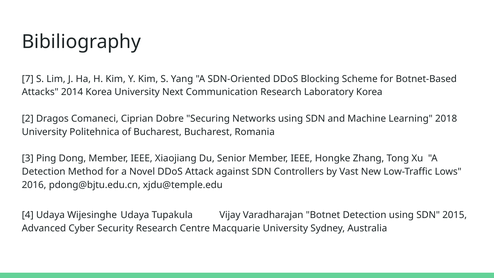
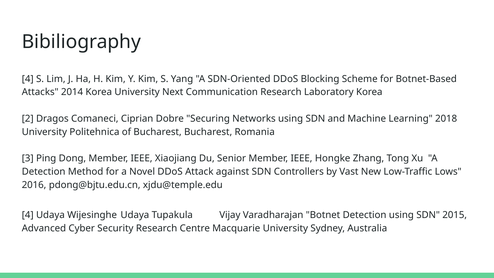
7: 7 -> 4 (28, 79)
